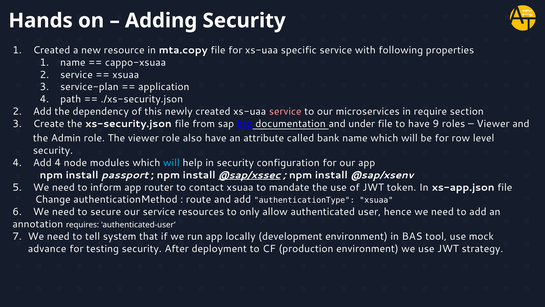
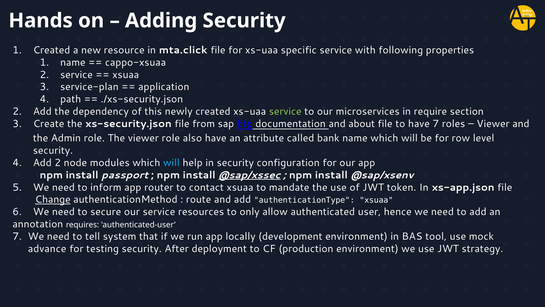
mta.copy: mta.copy -> mta.click (183, 50)
service colour: pink -> light green (285, 111)
under: under -> about (362, 124)
have 9: 9 -> 7 (436, 124)
Add 4: 4 -> 2 (58, 163)
Change underline: none -> present (53, 199)
